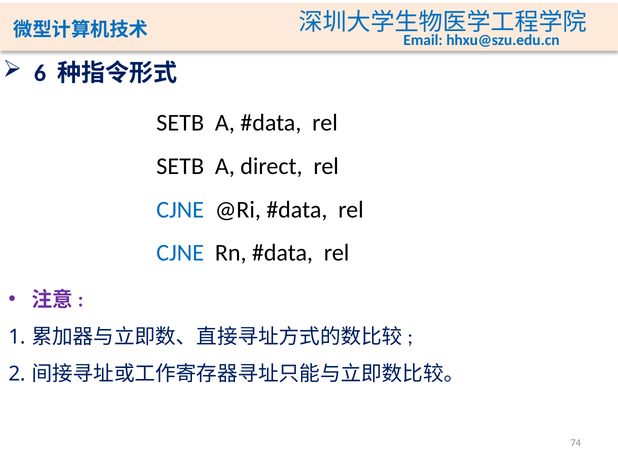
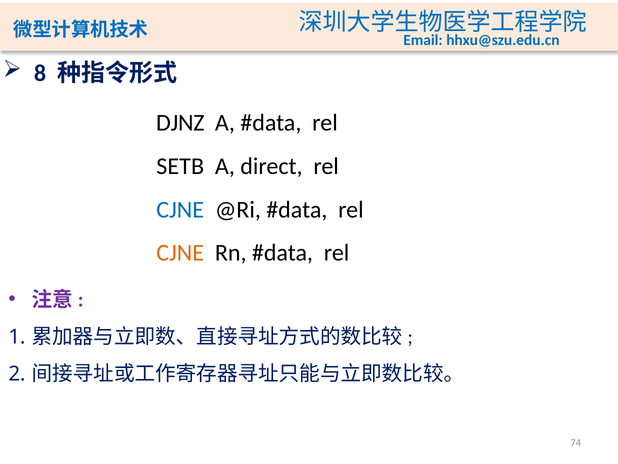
6: 6 -> 8 (40, 73)
SETB: SETB -> DJNZ (180, 123)
CJNE colour: blue -> orange (180, 253)
